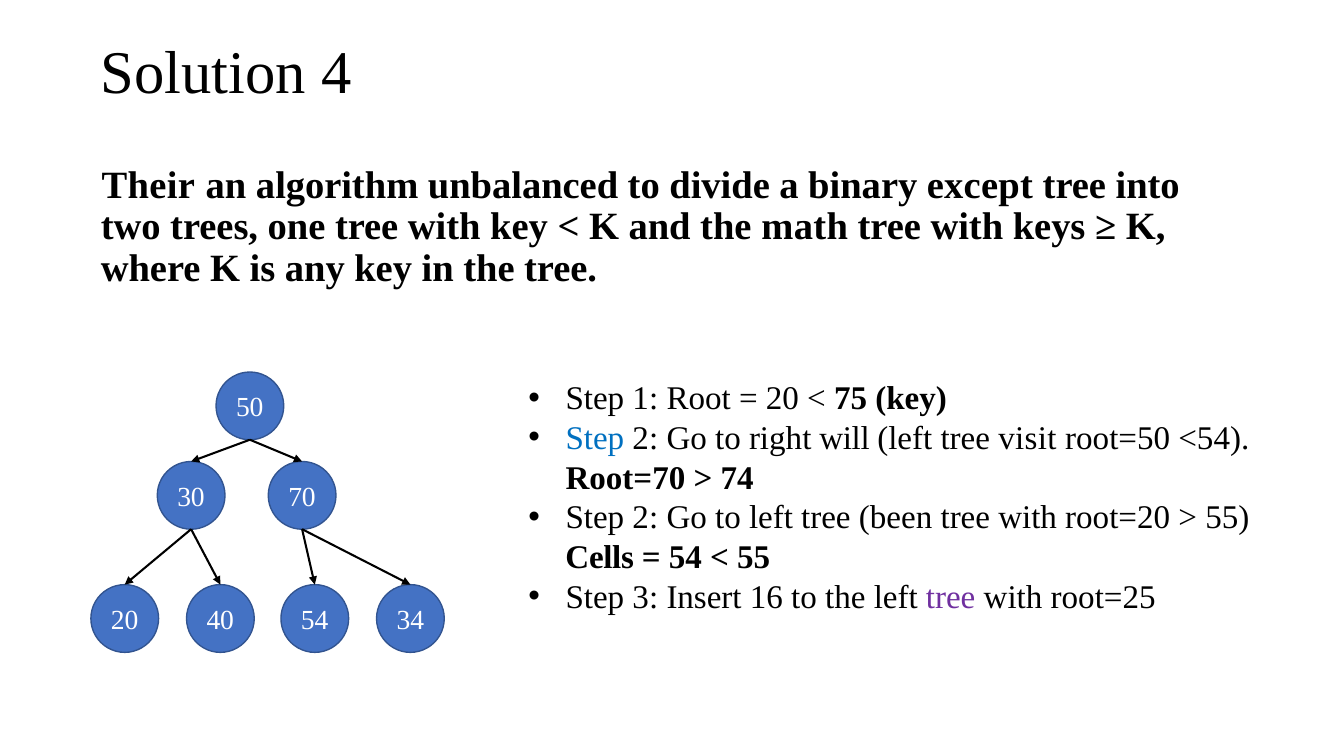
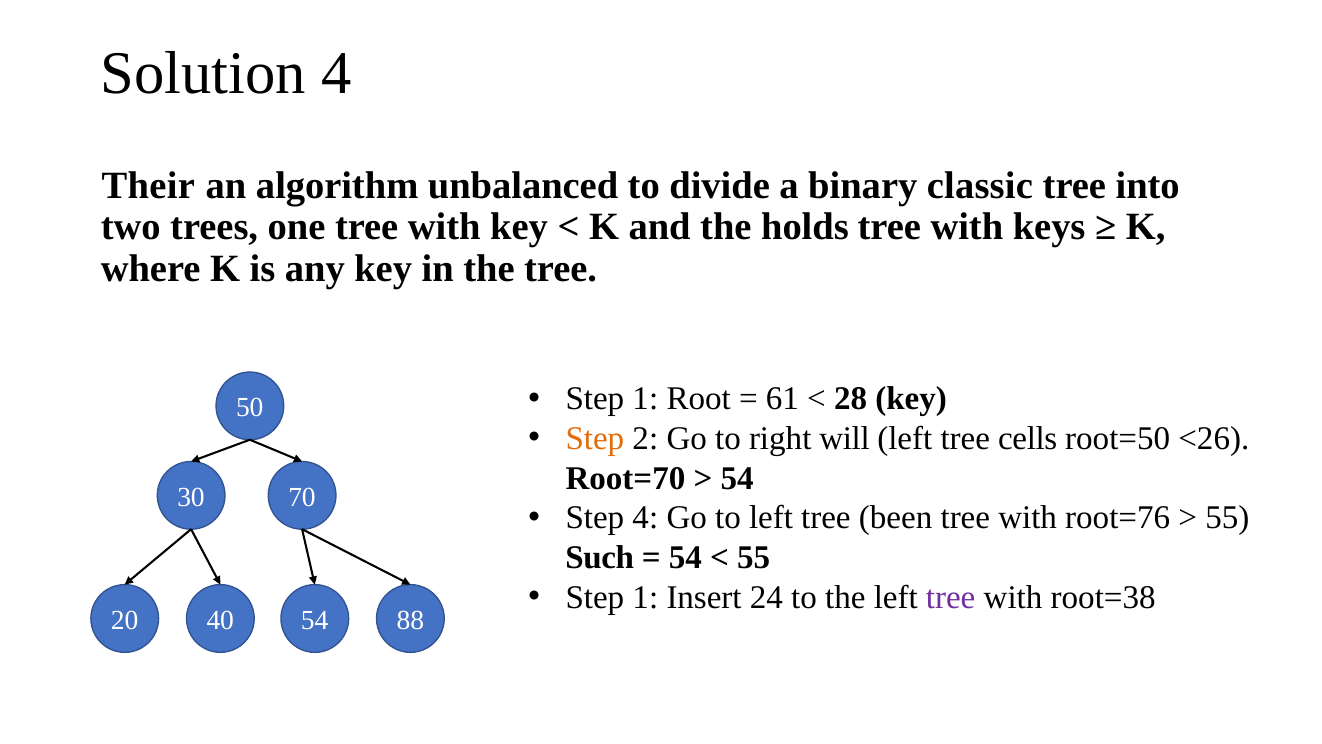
except: except -> classic (980, 185)
math: math -> holds (805, 227)
20: 20 -> 61 (782, 399)
75: 75 -> 28 (851, 399)
Step colour: blue -> orange (595, 438)
visit: visit -> cells (1028, 438)
<54: <54 -> <26 (1214, 438)
74: 74 -> 54 (737, 478)
2: 2 -> 4 (645, 518)
root=20: root=20 -> root=76 (1118, 518)
Cells: Cells -> Such (600, 557)
3: 3 -> 1 (645, 597)
16: 16 -> 24 (766, 597)
root=25: root=25 -> root=38 (1103, 597)
34: 34 -> 88 (410, 620)
